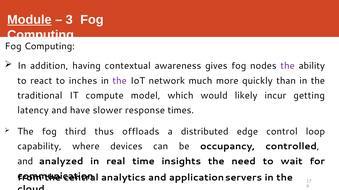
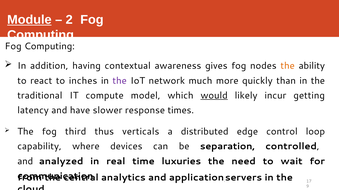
3: 3 -> 2 (69, 20)
the colour: purple -> orange (288, 66)
would underline: none -> present (214, 96)
offloads: offloads -> verticals (141, 132)
occupancy: occupancy -> separation (227, 147)
insights: insights -> luxuries (181, 162)
